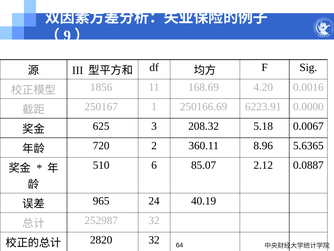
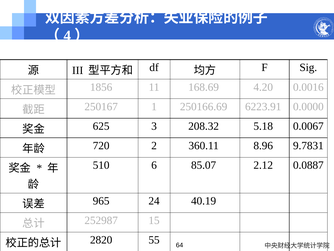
9: 9 -> 4 (67, 36)
5.6365: 5.6365 -> 9.7831 (308, 145)
252987 32: 32 -> 15 (154, 220)
2820 32: 32 -> 55 (154, 240)
